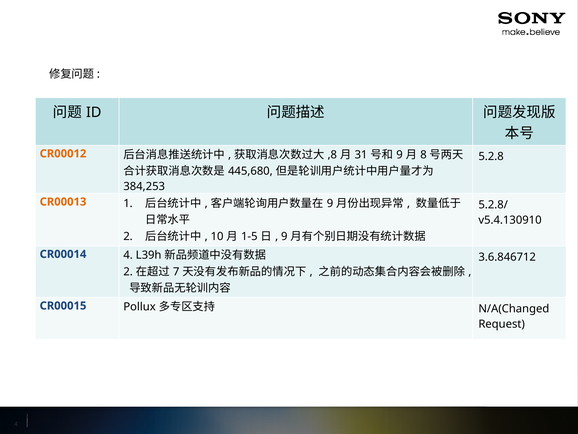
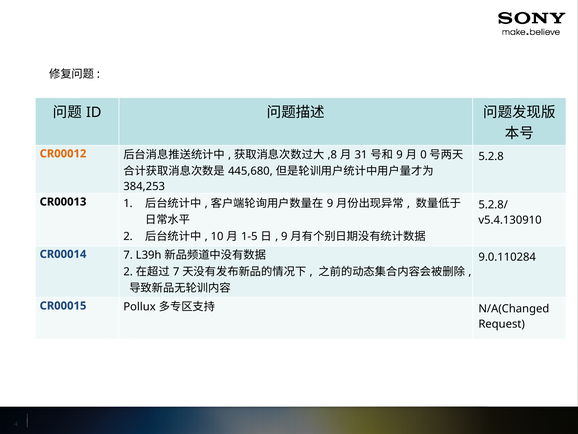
8: 8 -> 0 (423, 155)
CR00013 colour: orange -> black (63, 202)
CR00014 4: 4 -> 7 (128, 255)
3.6.846712: 3.6.846712 -> 9.0.110284 (507, 257)
